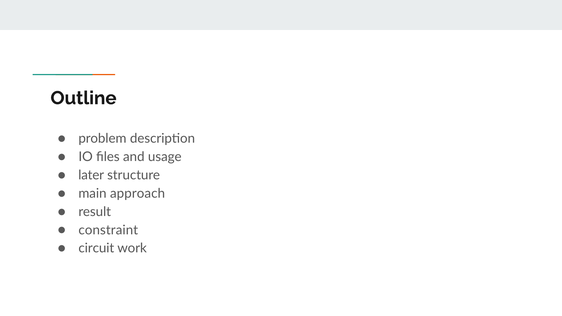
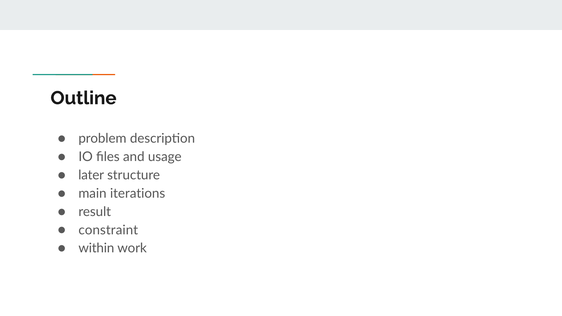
approach: approach -> iterations (138, 193)
circuit: circuit -> within (96, 248)
